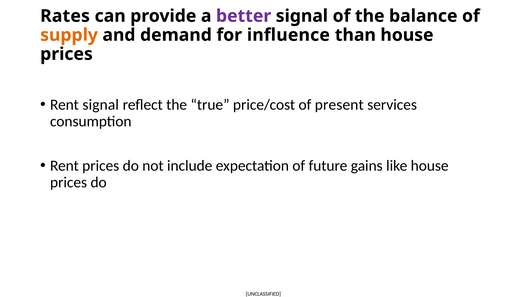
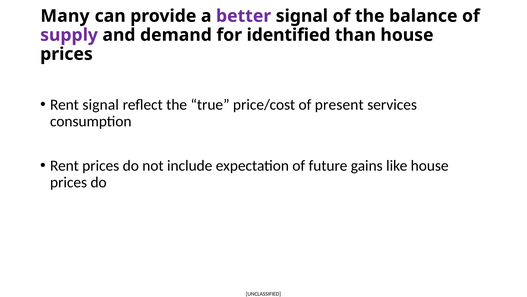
Rates: Rates -> Many (65, 16)
supply colour: orange -> purple (69, 35)
influence: influence -> identified (289, 35)
